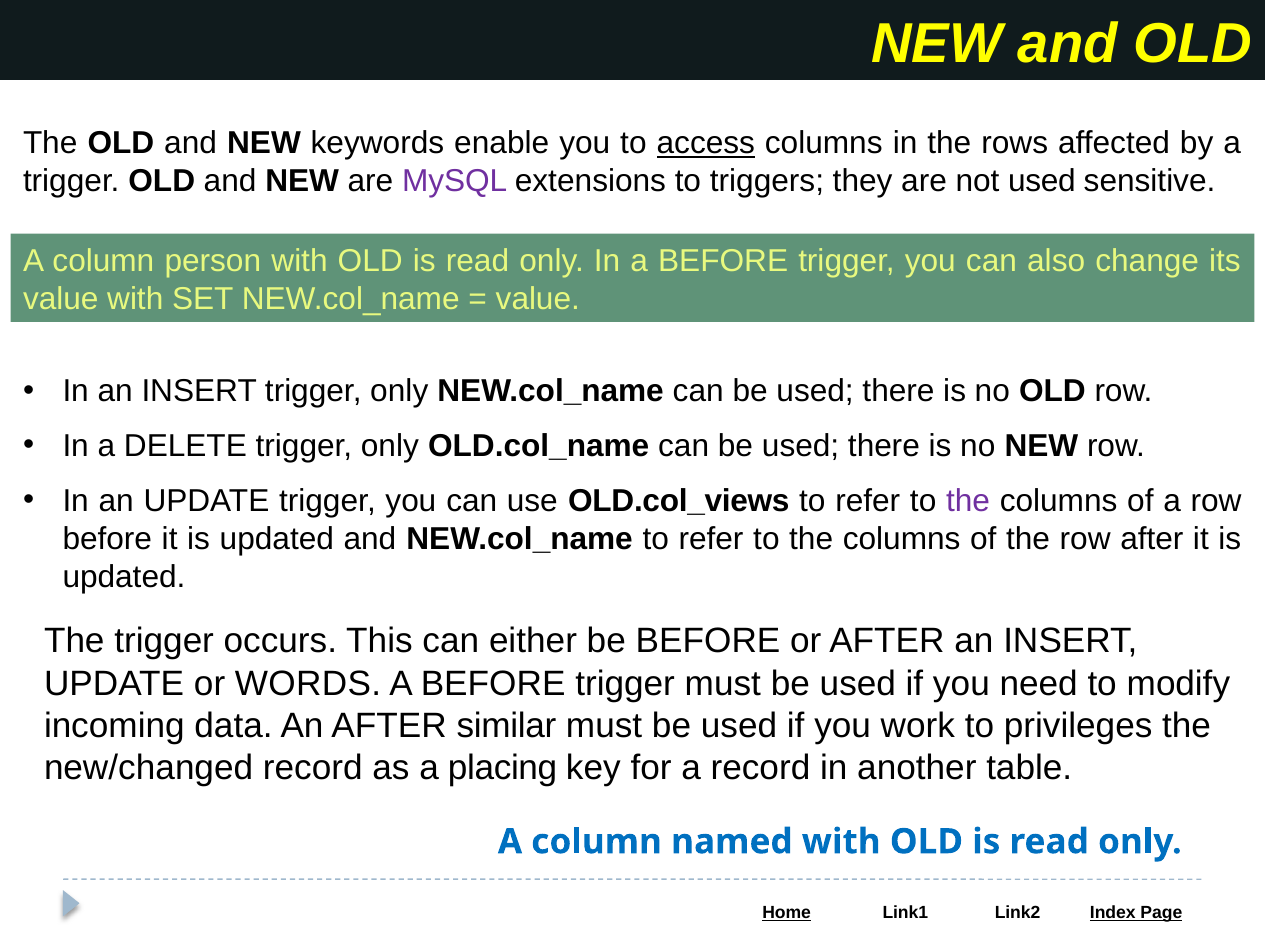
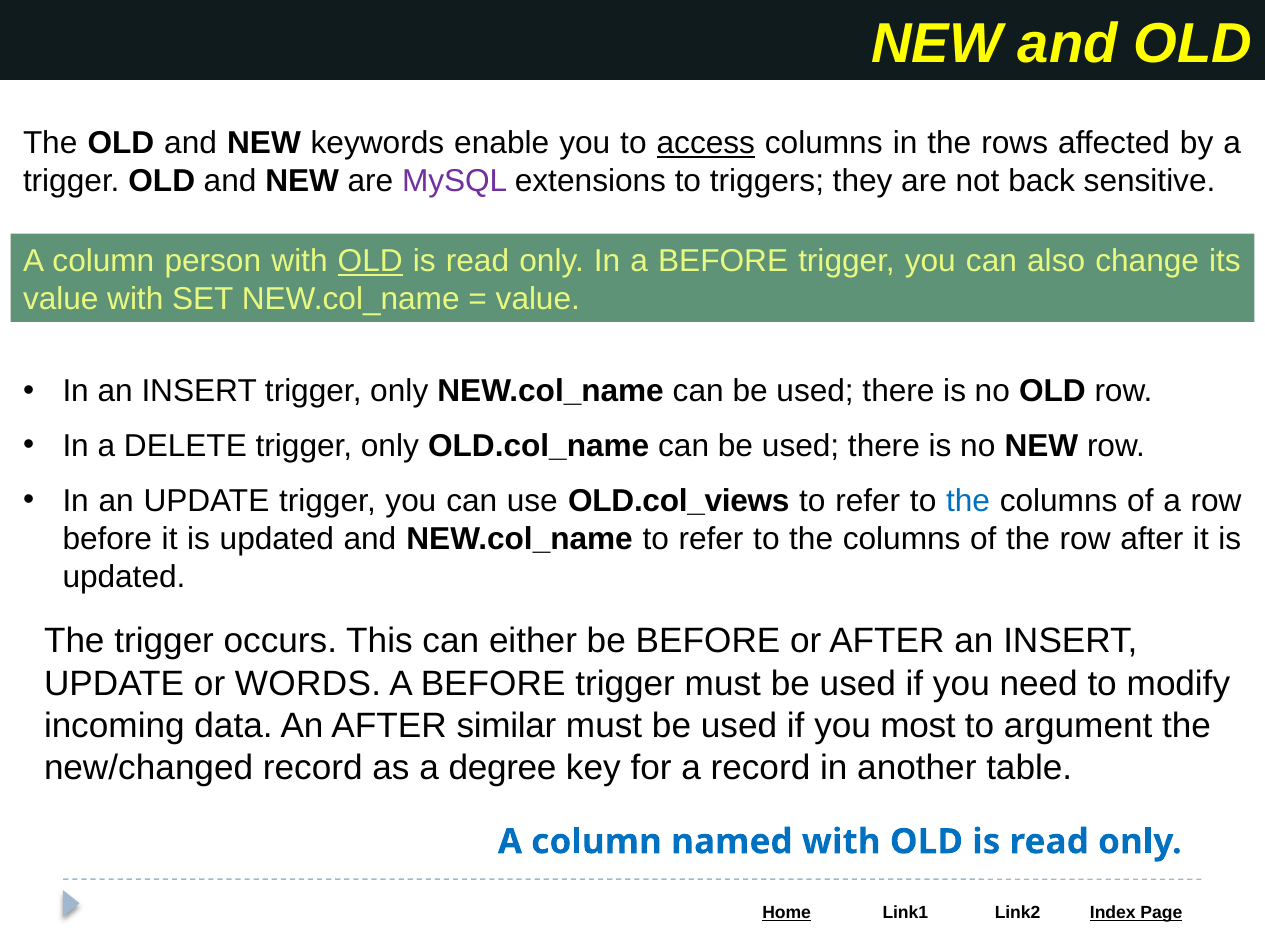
not used: used -> back (1042, 181)
OLD underline: none -> present (370, 261)
the colour: purple -> blue (968, 501)
work: work -> most (918, 726)
privileges: privileges -> argument (1078, 726)
placing: placing -> degree (503, 768)
